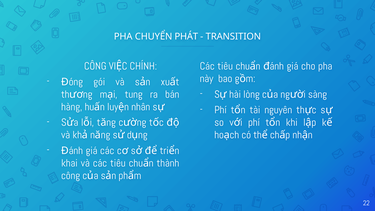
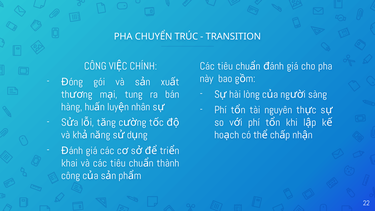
PHÁT: PHÁT -> TRÚC (186, 37)
